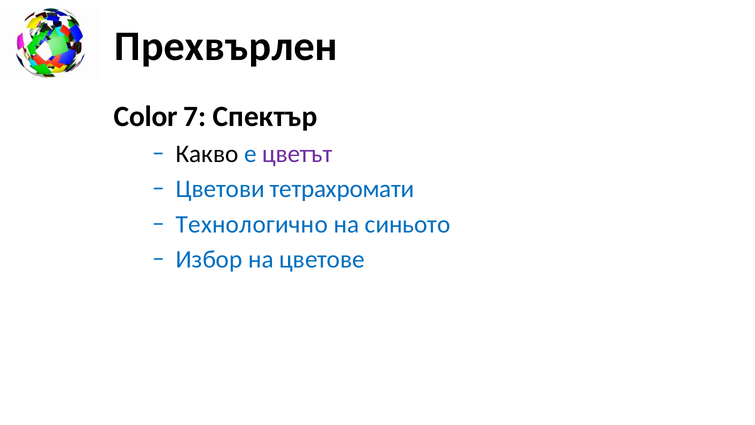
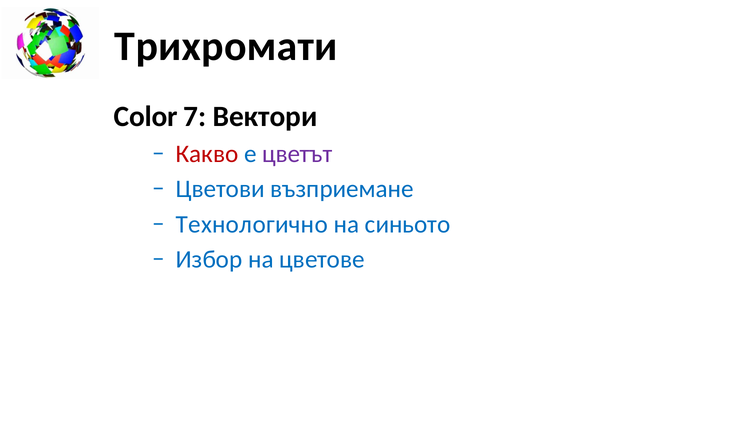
Прехвърлен: Прехвърлен -> Трихромати (226, 46)
Спектър: Спектър -> Вектори (265, 116)
Какво colour: black -> red (207, 154)
тетрахромати: тетрахромати -> възприемане (342, 189)
